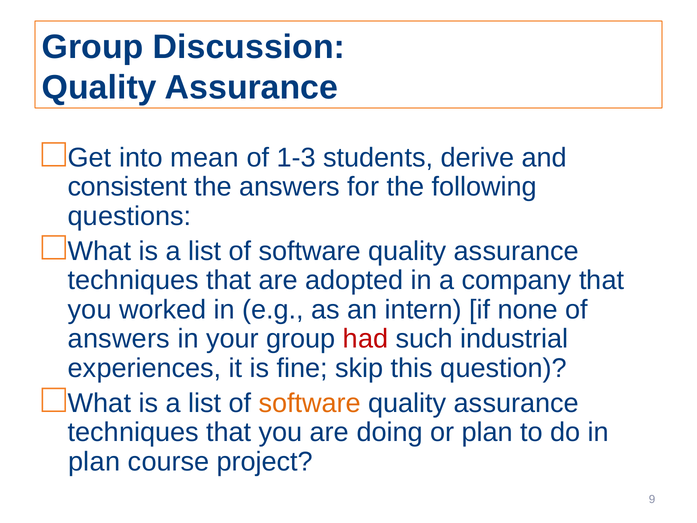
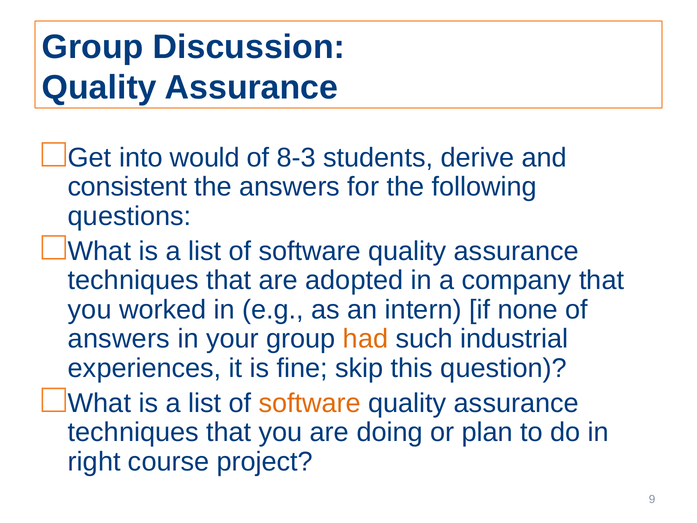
mean: mean -> would (205, 158)
1-3: 1-3 -> 8-3 (296, 158)
had colour: red -> orange (366, 339)
plan: plan -> right (94, 461)
